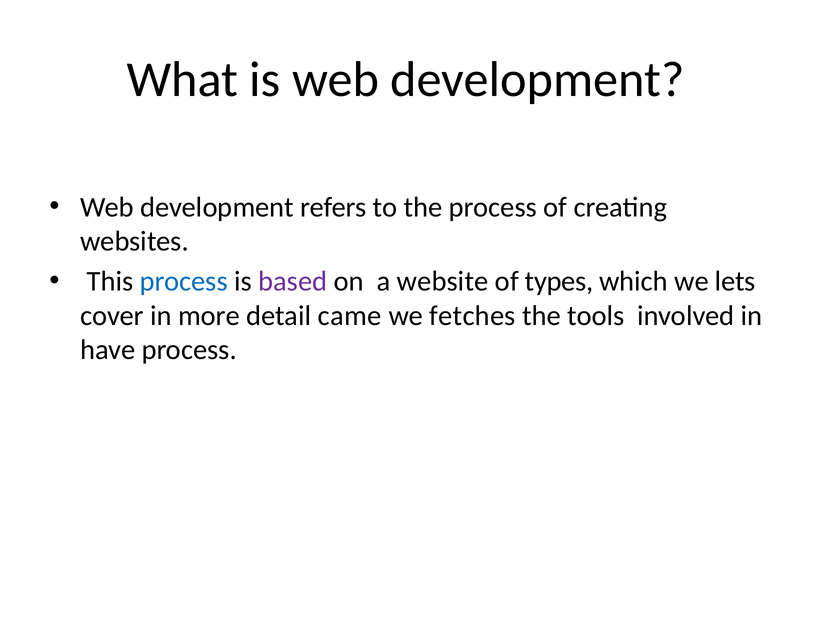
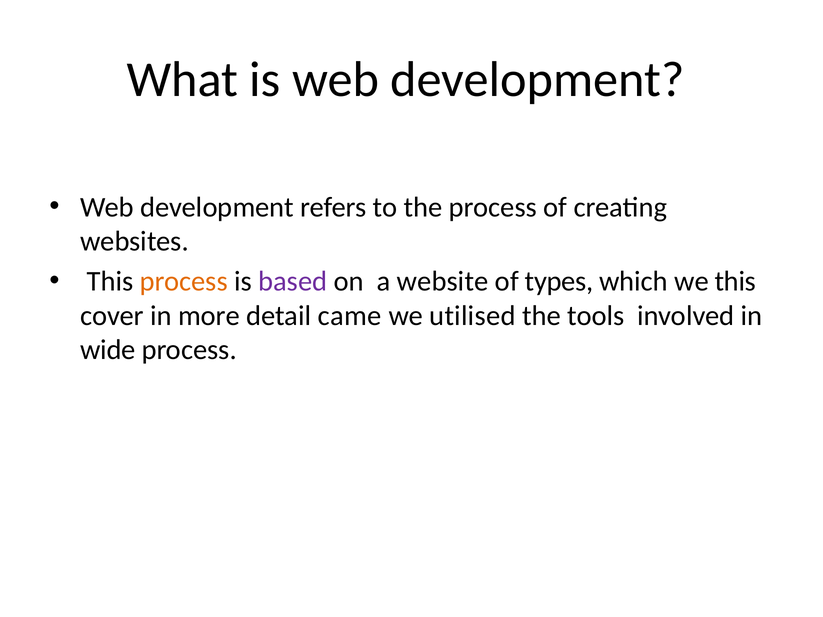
process colour: blue -> orange (184, 282)
we lets: lets -> this (735, 282)
fetches: fetches -> utilised (472, 316)
have: have -> wide (108, 350)
